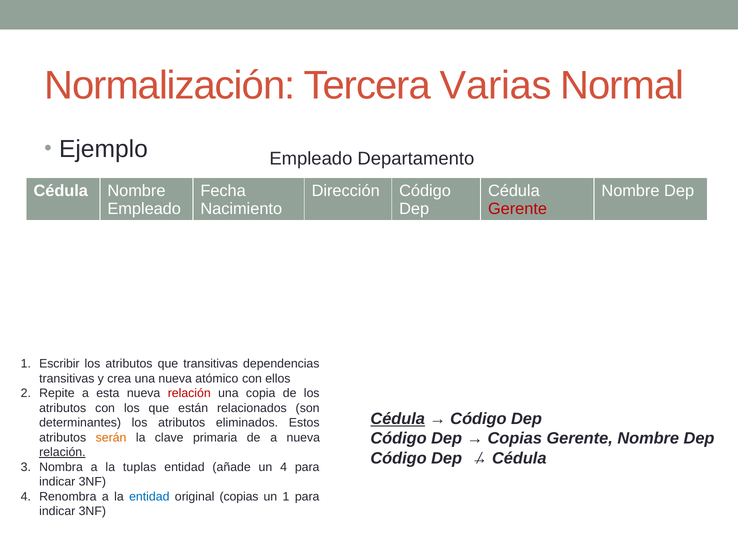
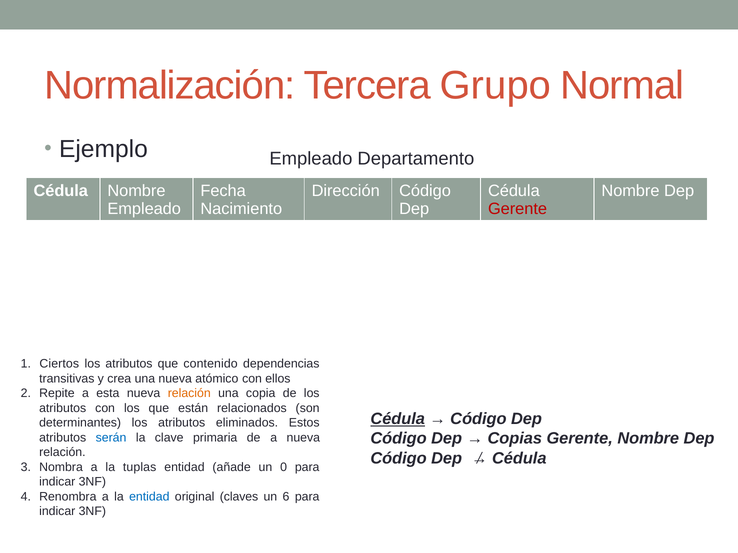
Varias: Varias -> Grupo (496, 86)
Escribir: Escribir -> Ciertos (59, 364)
que transitivas: transitivas -> contenido (211, 364)
relación colour: red -> orange (189, 394)
serán colour: orange -> blue (111, 438)
relación underline: present -> none (62, 453)
un 4: 4 -> 0 (284, 467)
original copias: copias -> claves (239, 497)
un 1: 1 -> 6 (286, 497)
